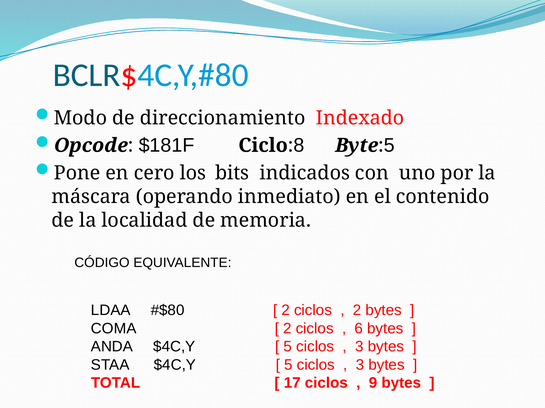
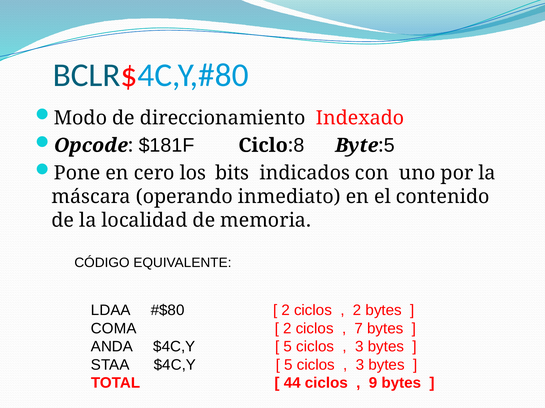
6: 6 -> 7 (359, 329)
17: 17 -> 44 (292, 384)
